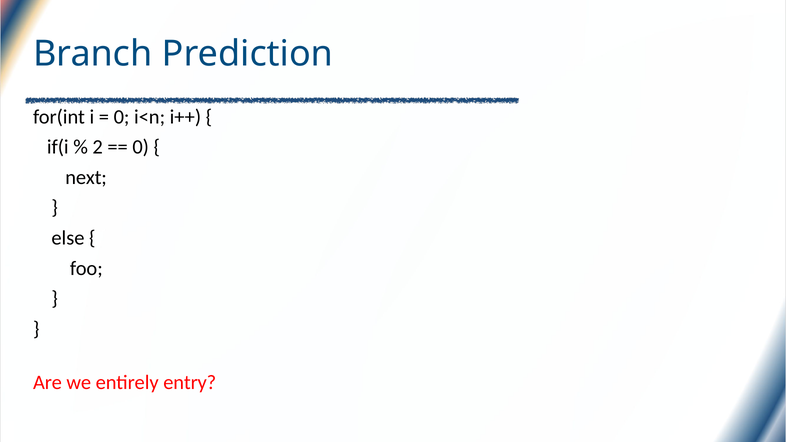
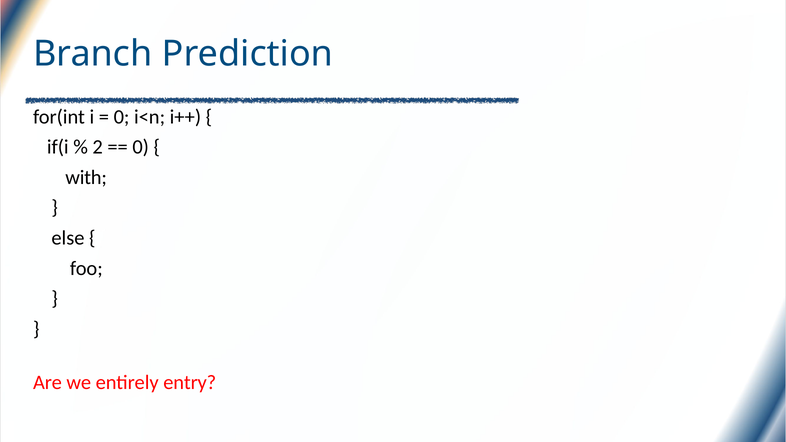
next: next -> with (86, 177)
